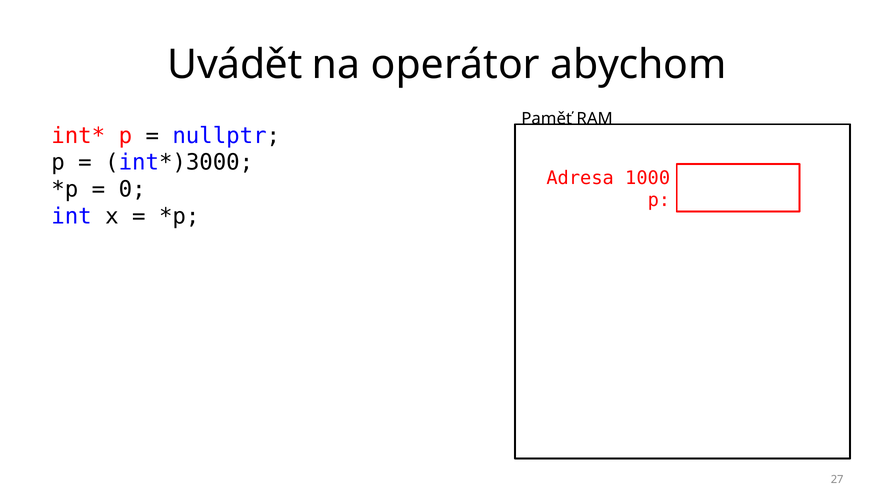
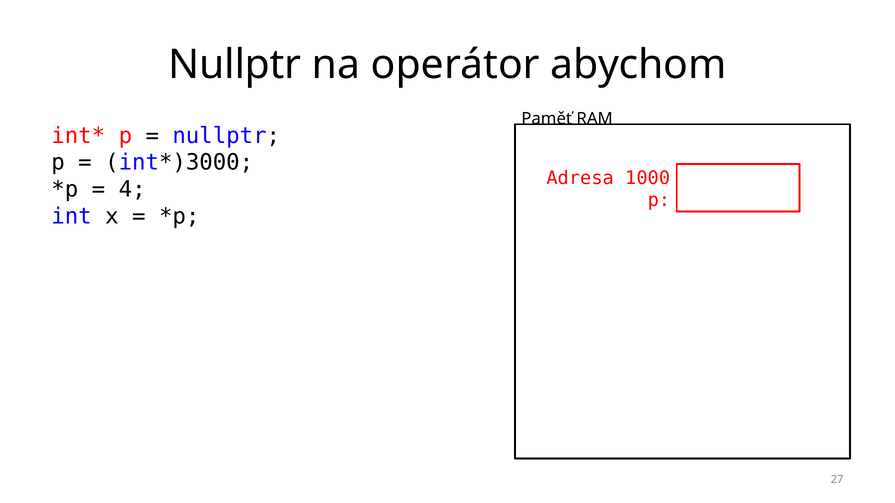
Uvádět: Uvádět -> Nullptr (235, 65)
0: 0 -> 4 (132, 190)
